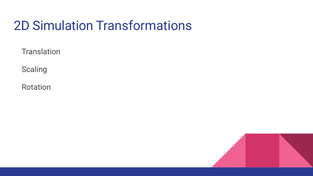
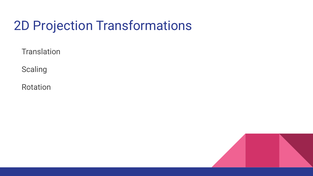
Simulation: Simulation -> Projection (63, 26)
